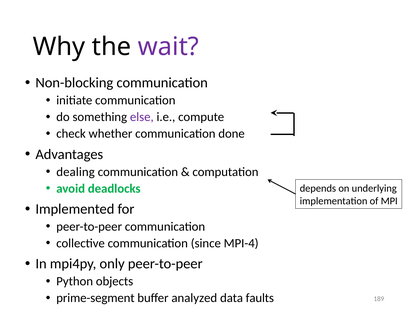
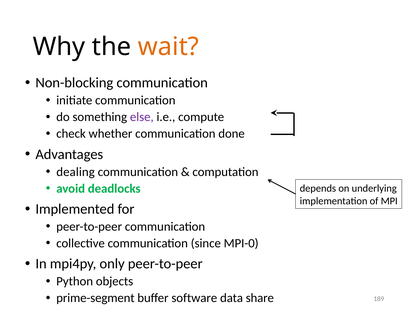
wait colour: purple -> orange (168, 47)
MPI-4: MPI-4 -> MPI-0 (241, 243)
analyzed: analyzed -> software (194, 298)
faults: faults -> share (260, 298)
